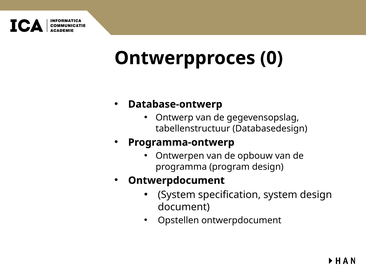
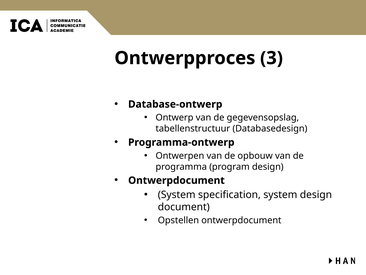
0: 0 -> 3 (272, 58)
